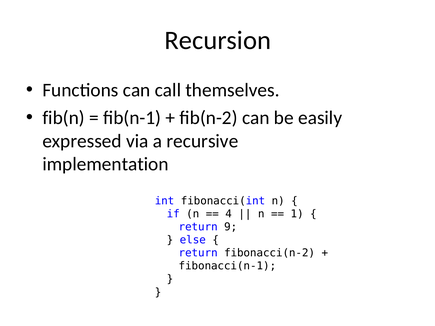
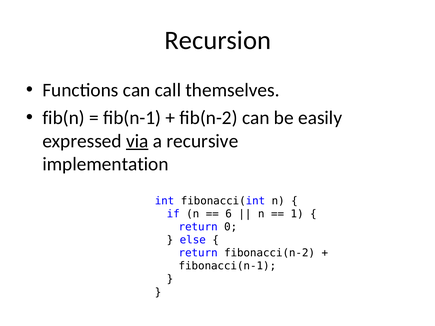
via underline: none -> present (137, 141)
4: 4 -> 6 (229, 214)
9: 9 -> 0 (231, 227)
